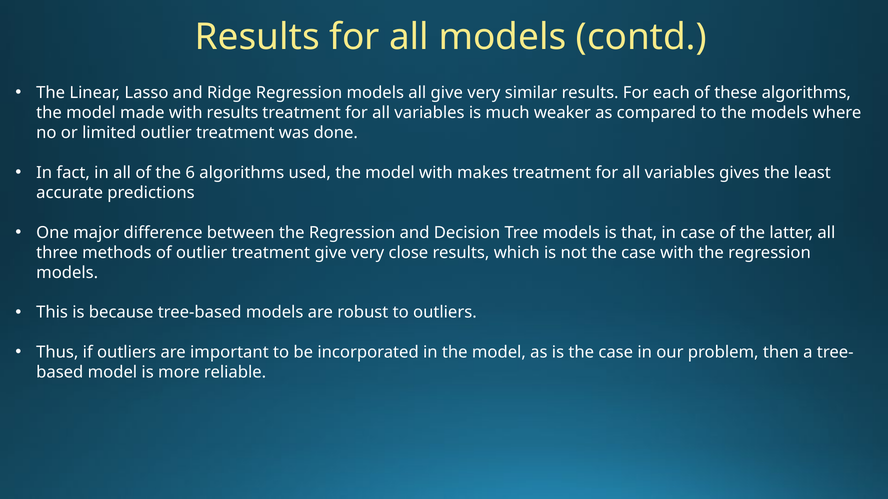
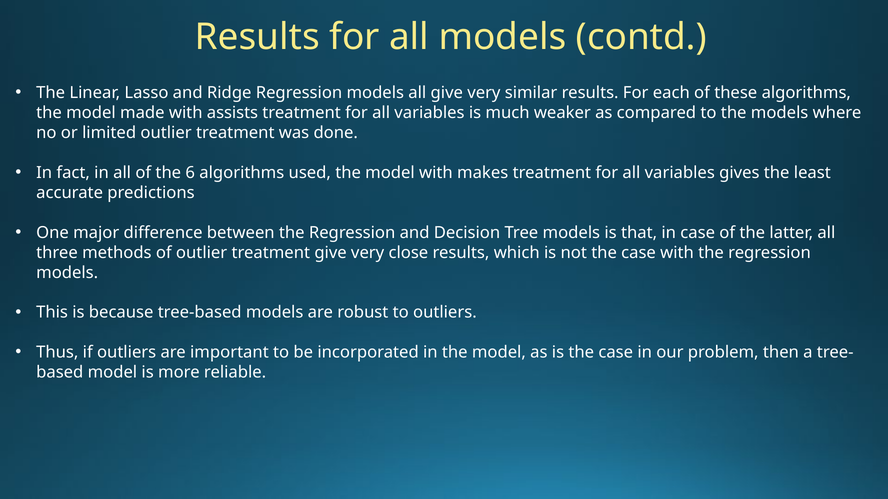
with results: results -> assists (232, 113)
